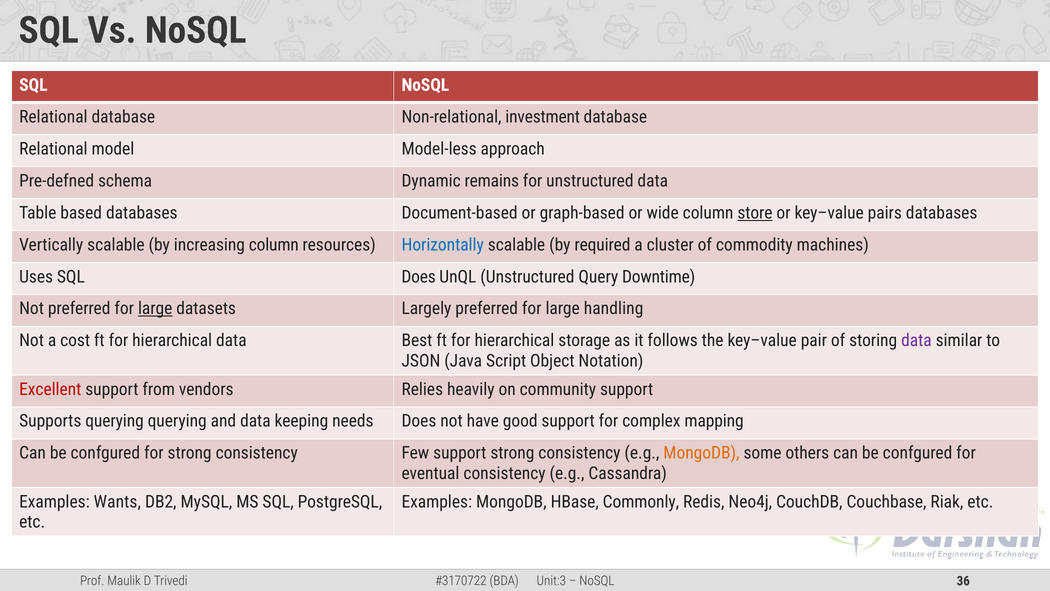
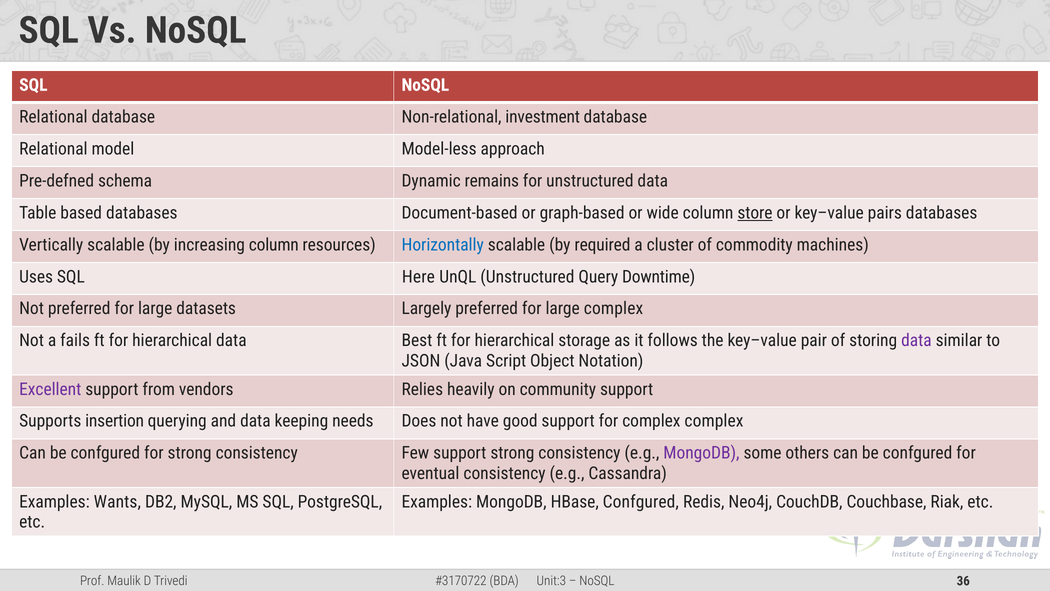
SQL Does: Does -> Here (418, 277)
large underline: present -> none (155, 308)
large handling: handling -> complex (614, 308)
cost: cost -> fails (75, 340)
Excellent colour: red -> purple (50, 389)
Supports querying: querying -> insertion (115, 421)
complex mapping: mapping -> complex (714, 421)
MongoDB colour: orange -> purple (701, 453)
HBase Commonly: Commonly -> Confgured (641, 501)
